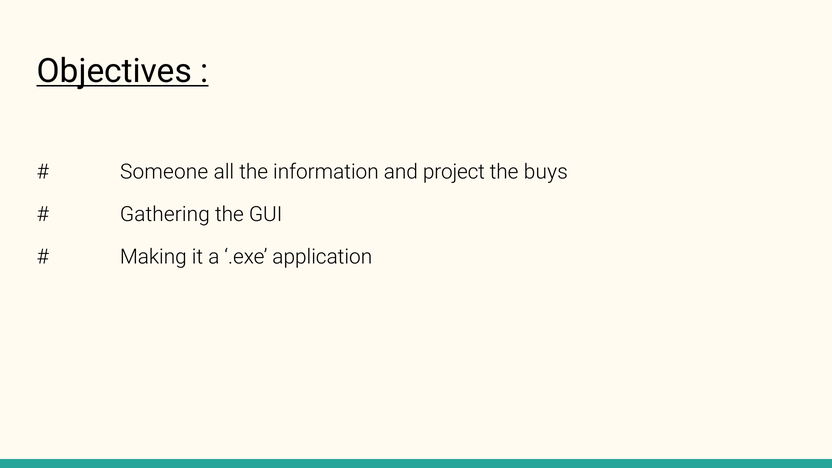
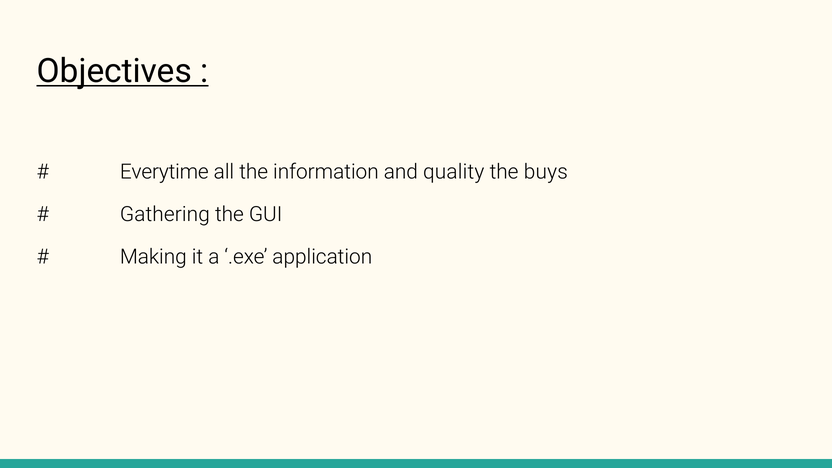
Someone: Someone -> Everytime (164, 172)
project: project -> quality (454, 172)
